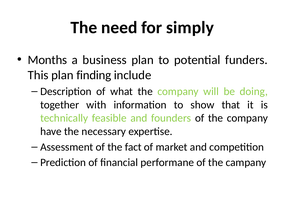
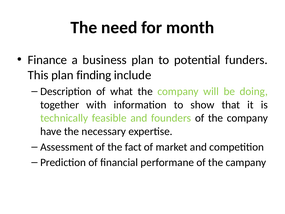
simply: simply -> month (190, 28)
Months: Months -> Finance (47, 60)
